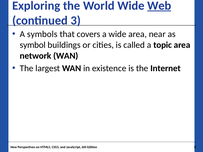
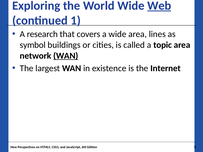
3: 3 -> 1 (76, 20)
symbols: symbols -> research (42, 34)
near: near -> lines (157, 34)
WAN underline: none -> present (66, 56)
